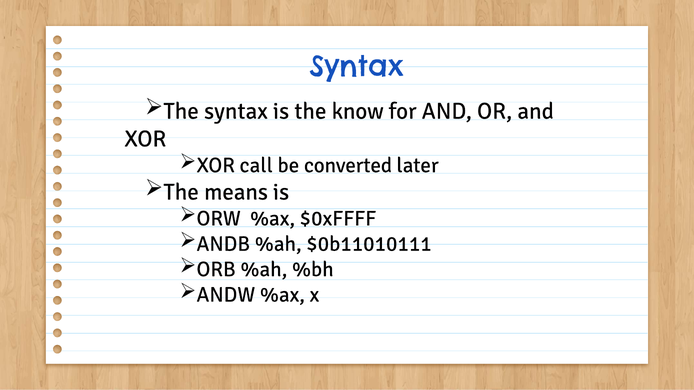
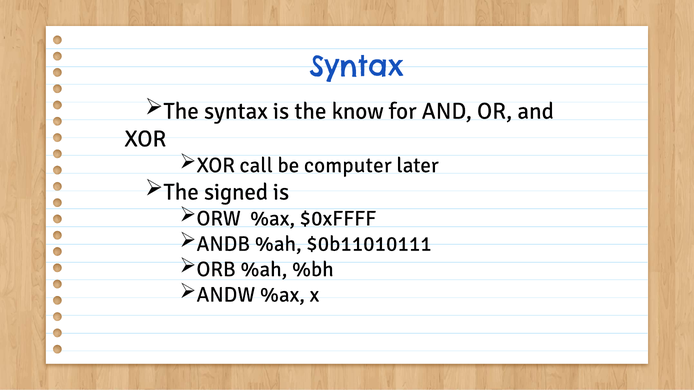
converted: converted -> computer (348, 165)
means: means -> signed (236, 192)
